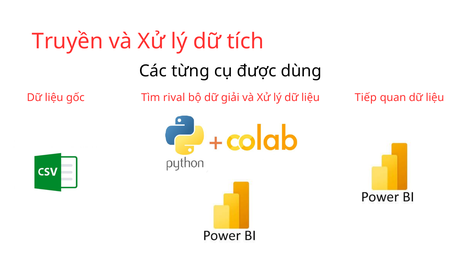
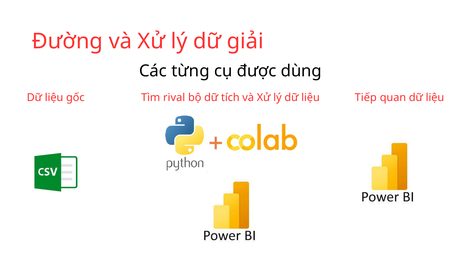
Truyền: Truyền -> Đường (68, 41)
tích: tích -> giải (245, 41)
giải: giải -> tích (230, 98)
